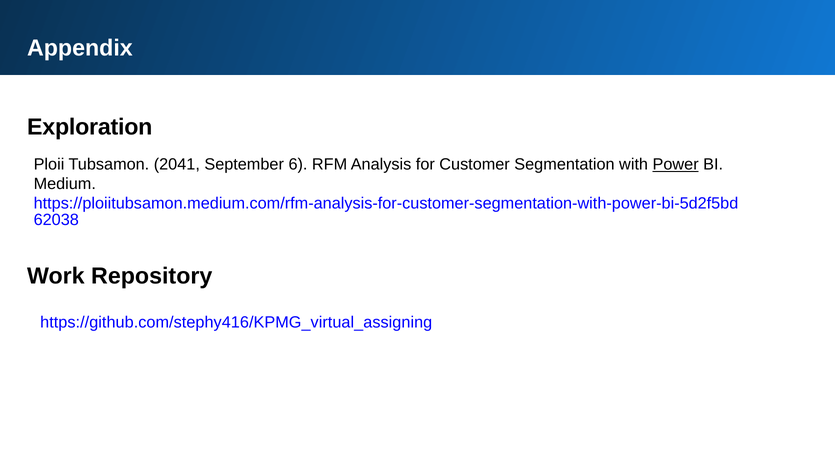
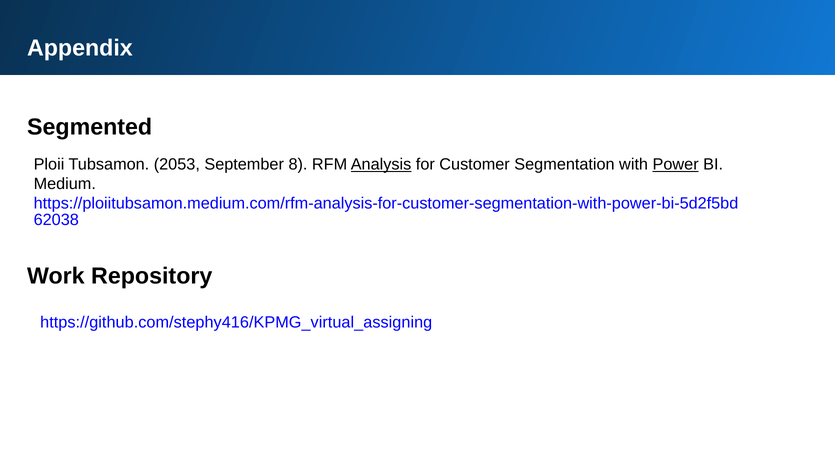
Exploration: Exploration -> Segmented (90, 127)
2041: 2041 -> 2053 (177, 164)
6: 6 -> 8 (298, 164)
Analysis underline: none -> present (381, 164)
